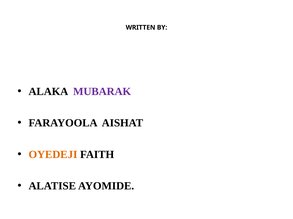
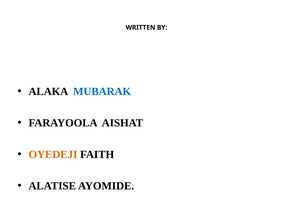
MUBARAK colour: purple -> blue (102, 92)
